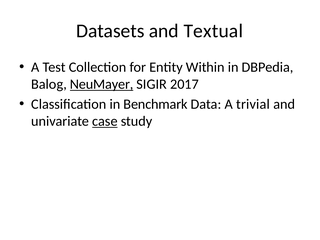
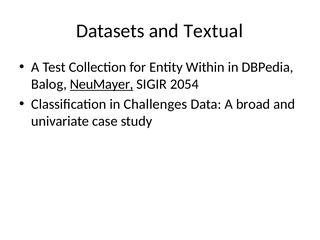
2017: 2017 -> 2054 (184, 84)
Benchmark: Benchmark -> Challenges (155, 104)
trivial: trivial -> broad (253, 104)
case underline: present -> none (105, 121)
